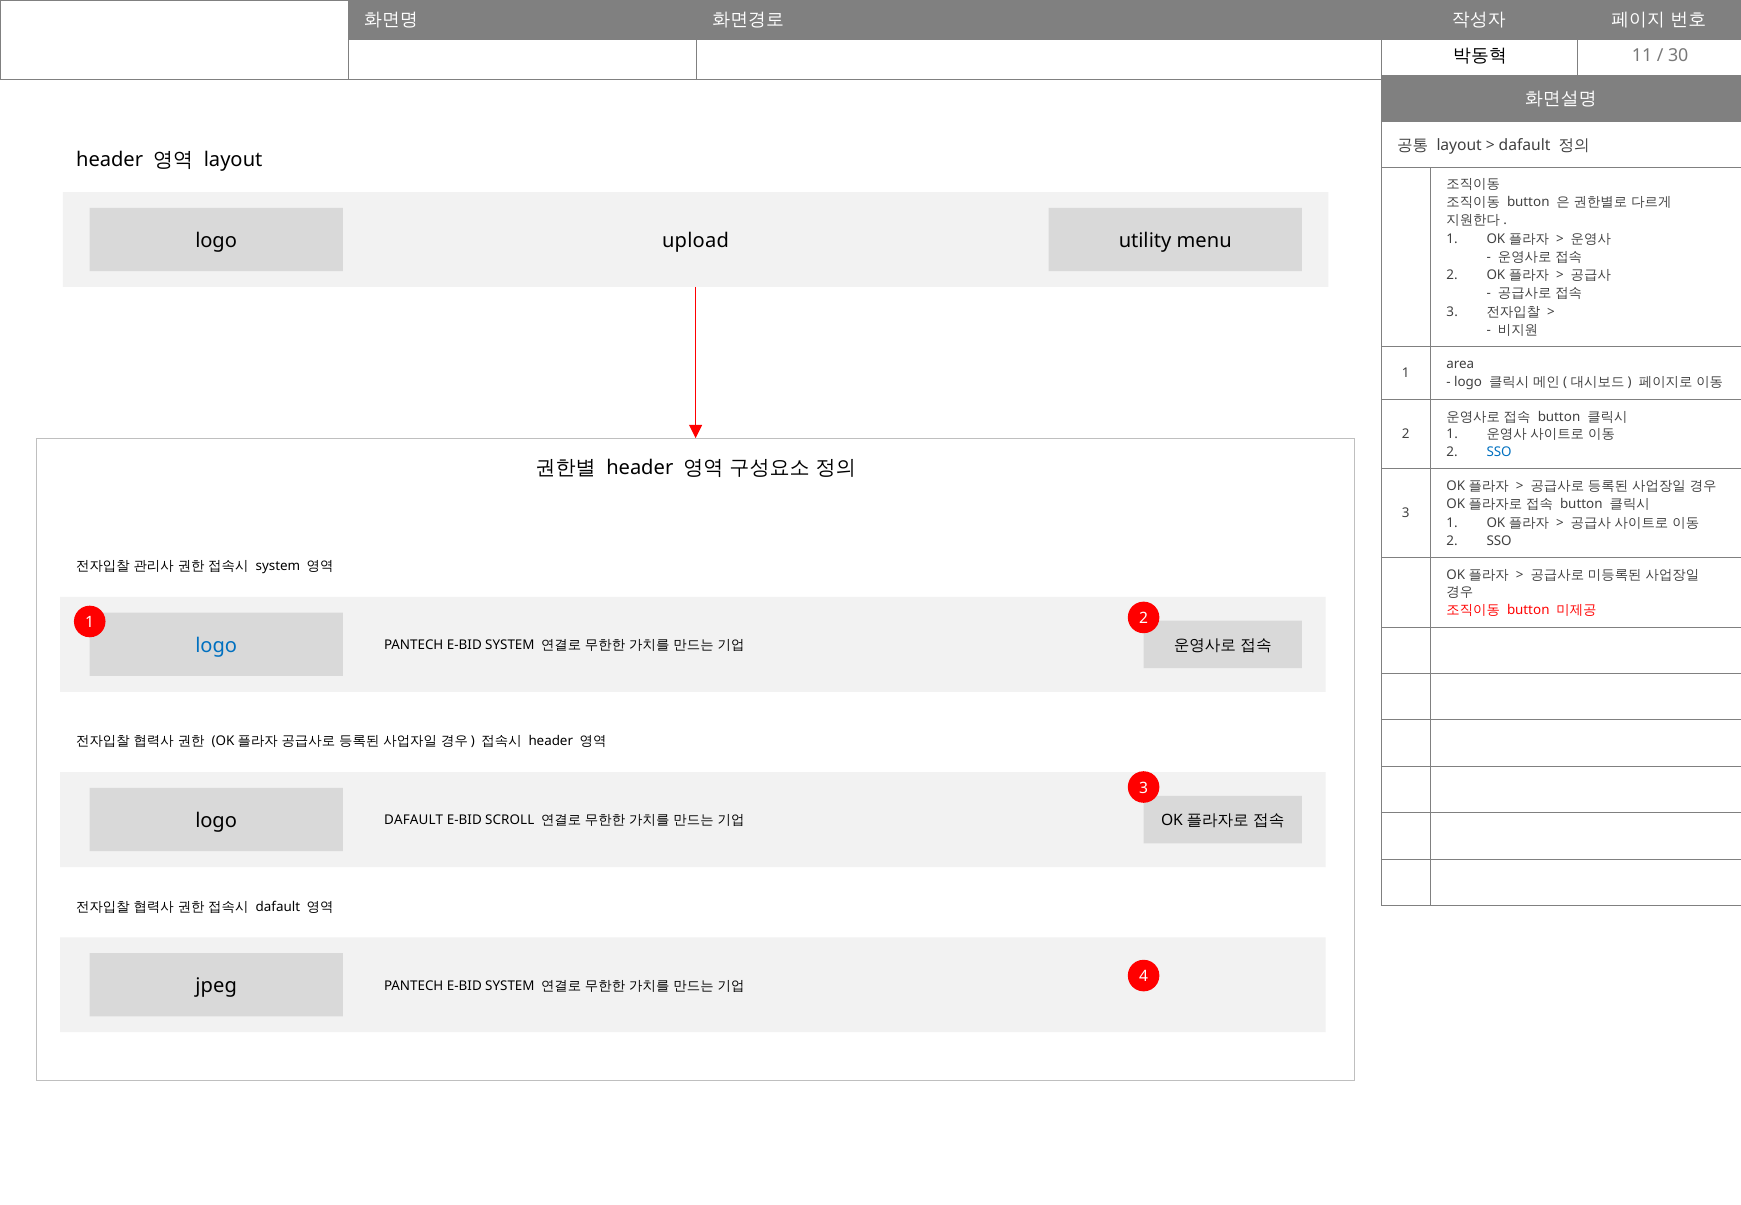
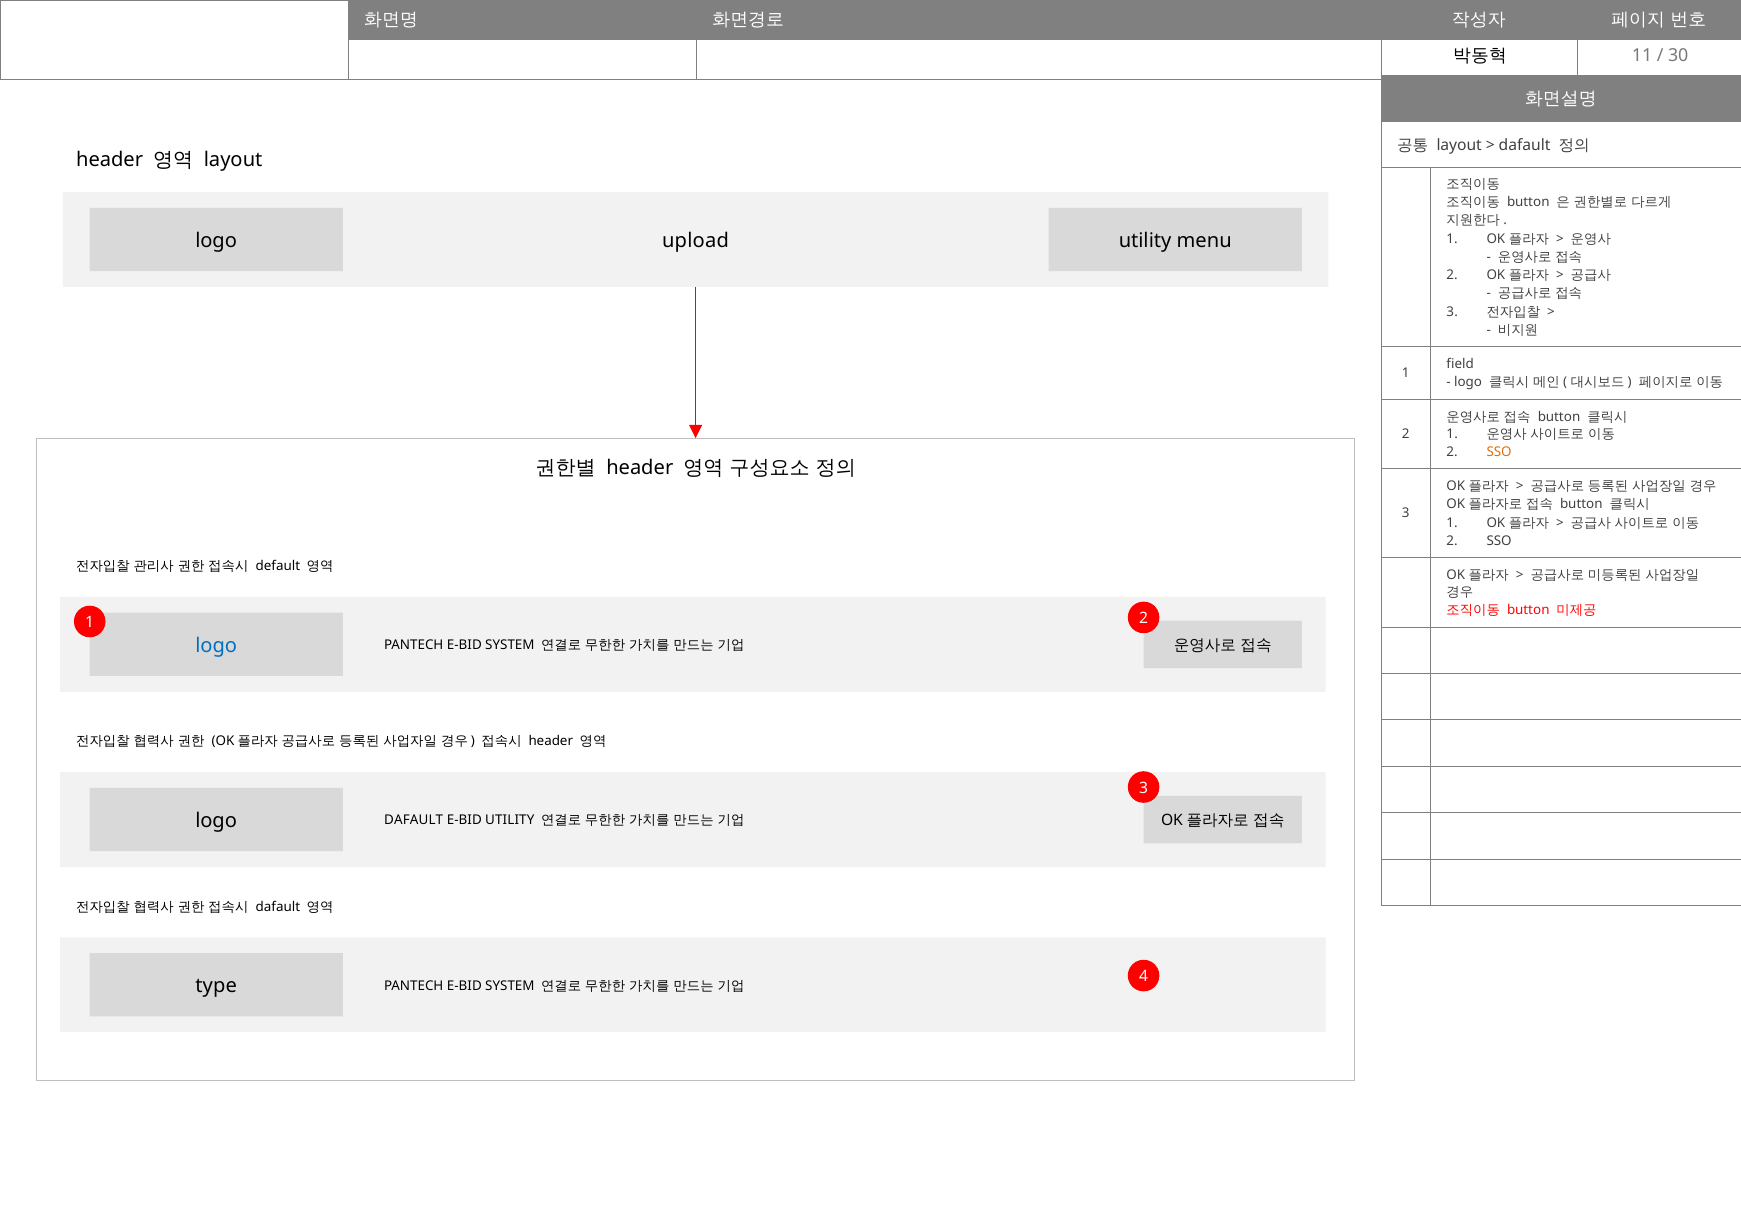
area: area -> field (1460, 364)
SSO colour: blue -> orange (1499, 452)
system: system -> default (278, 566)
E-BID SCROLL: SCROLL -> UTILITY (510, 821)
jpeg: jpeg -> type (216, 986)
